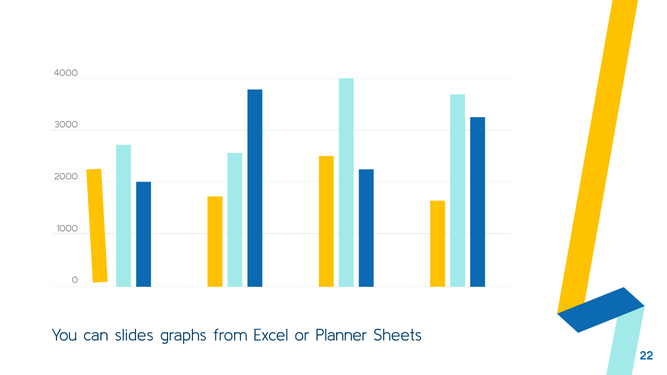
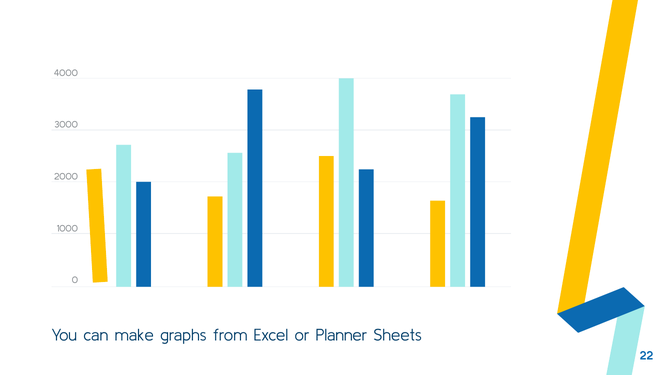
slides: slides -> make (134, 336)
